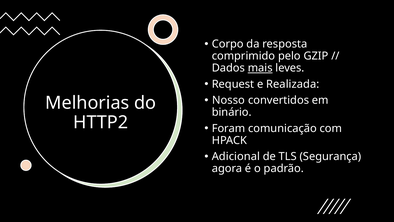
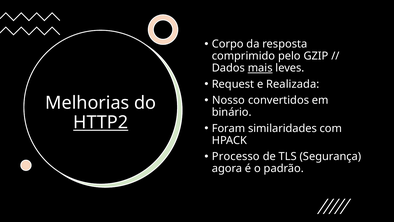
HTTP2 underline: none -> present (101, 122)
comunicação: comunicação -> similaridades (282, 128)
Adicional: Adicional -> Processo (236, 156)
